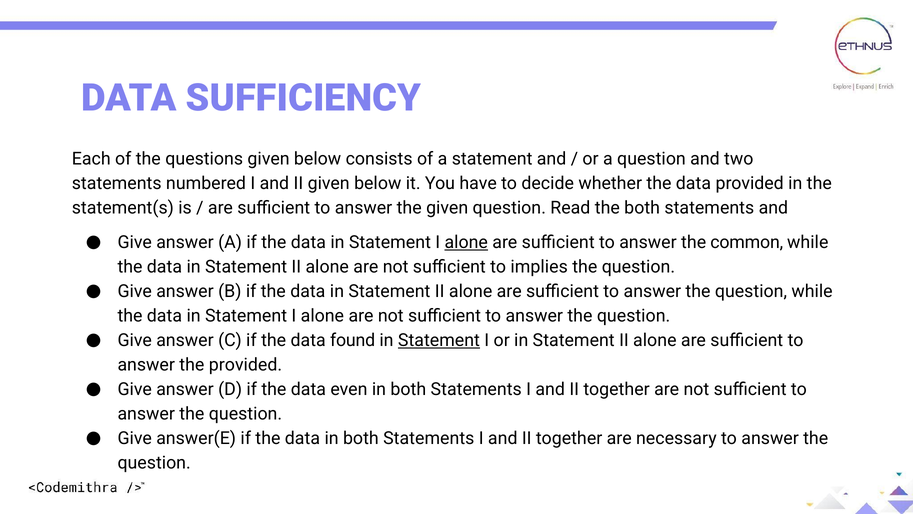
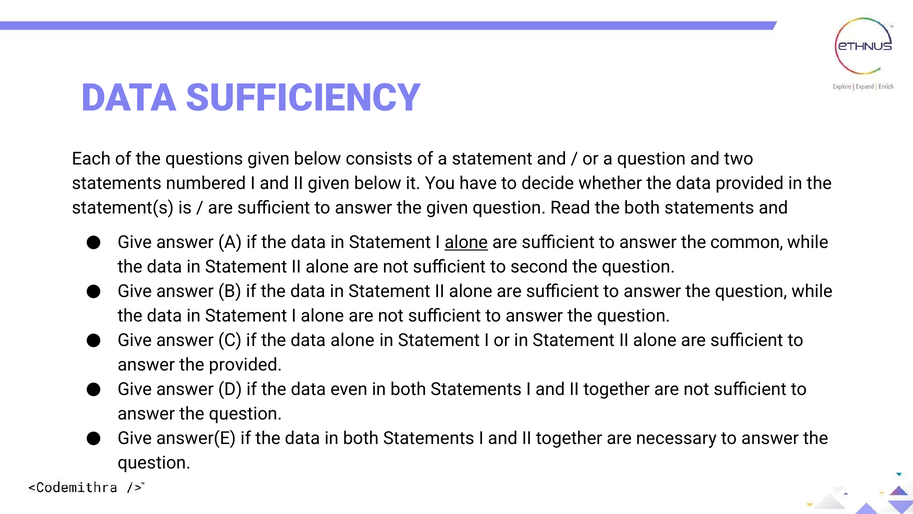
implies: implies -> second (539, 267)
data found: found -> alone (352, 340)
Statement underline: present -> none (439, 340)
